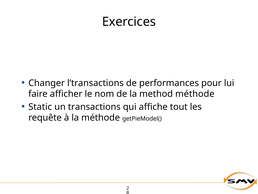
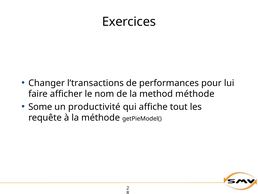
Static: Static -> Some (40, 107)
transactions: transactions -> productivité (94, 107)
